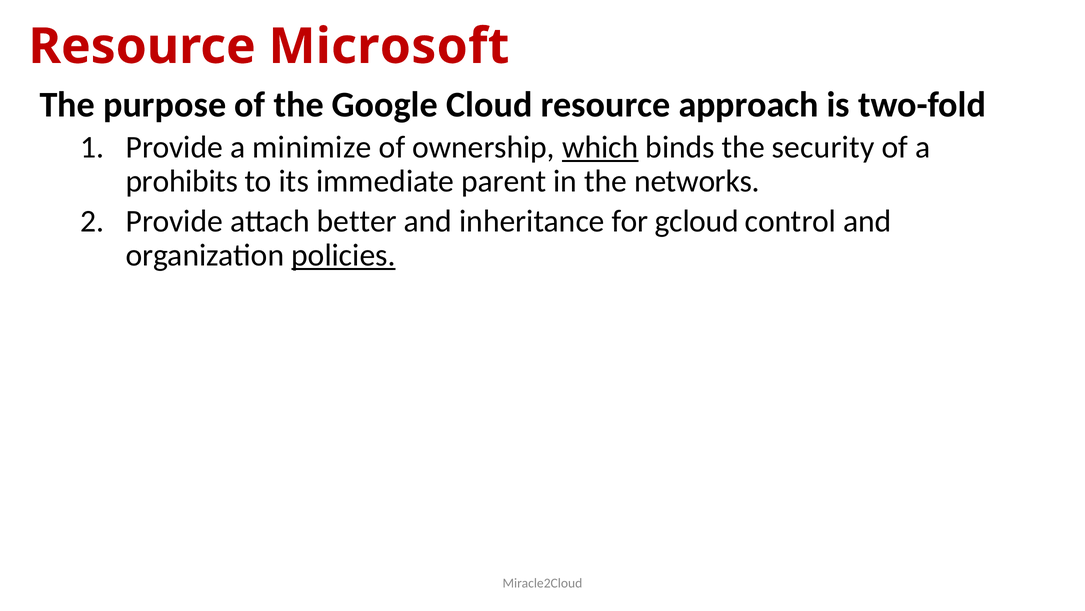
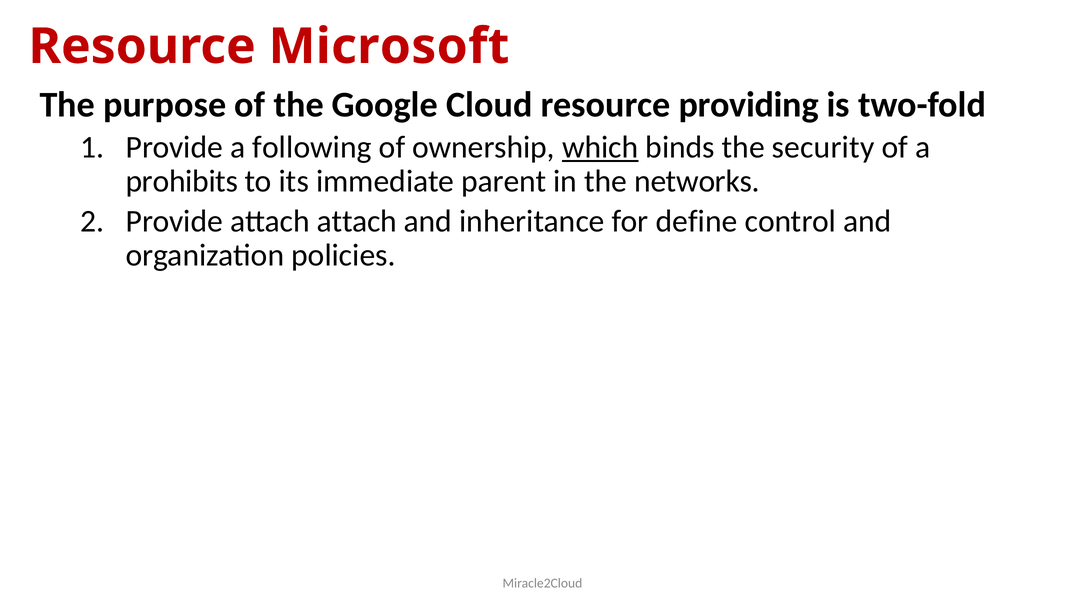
approach: approach -> providing (749, 105)
minimize: minimize -> following (312, 147)
attach better: better -> attach (357, 221)
gcloud: gcloud -> define (697, 221)
policies underline: present -> none (343, 255)
